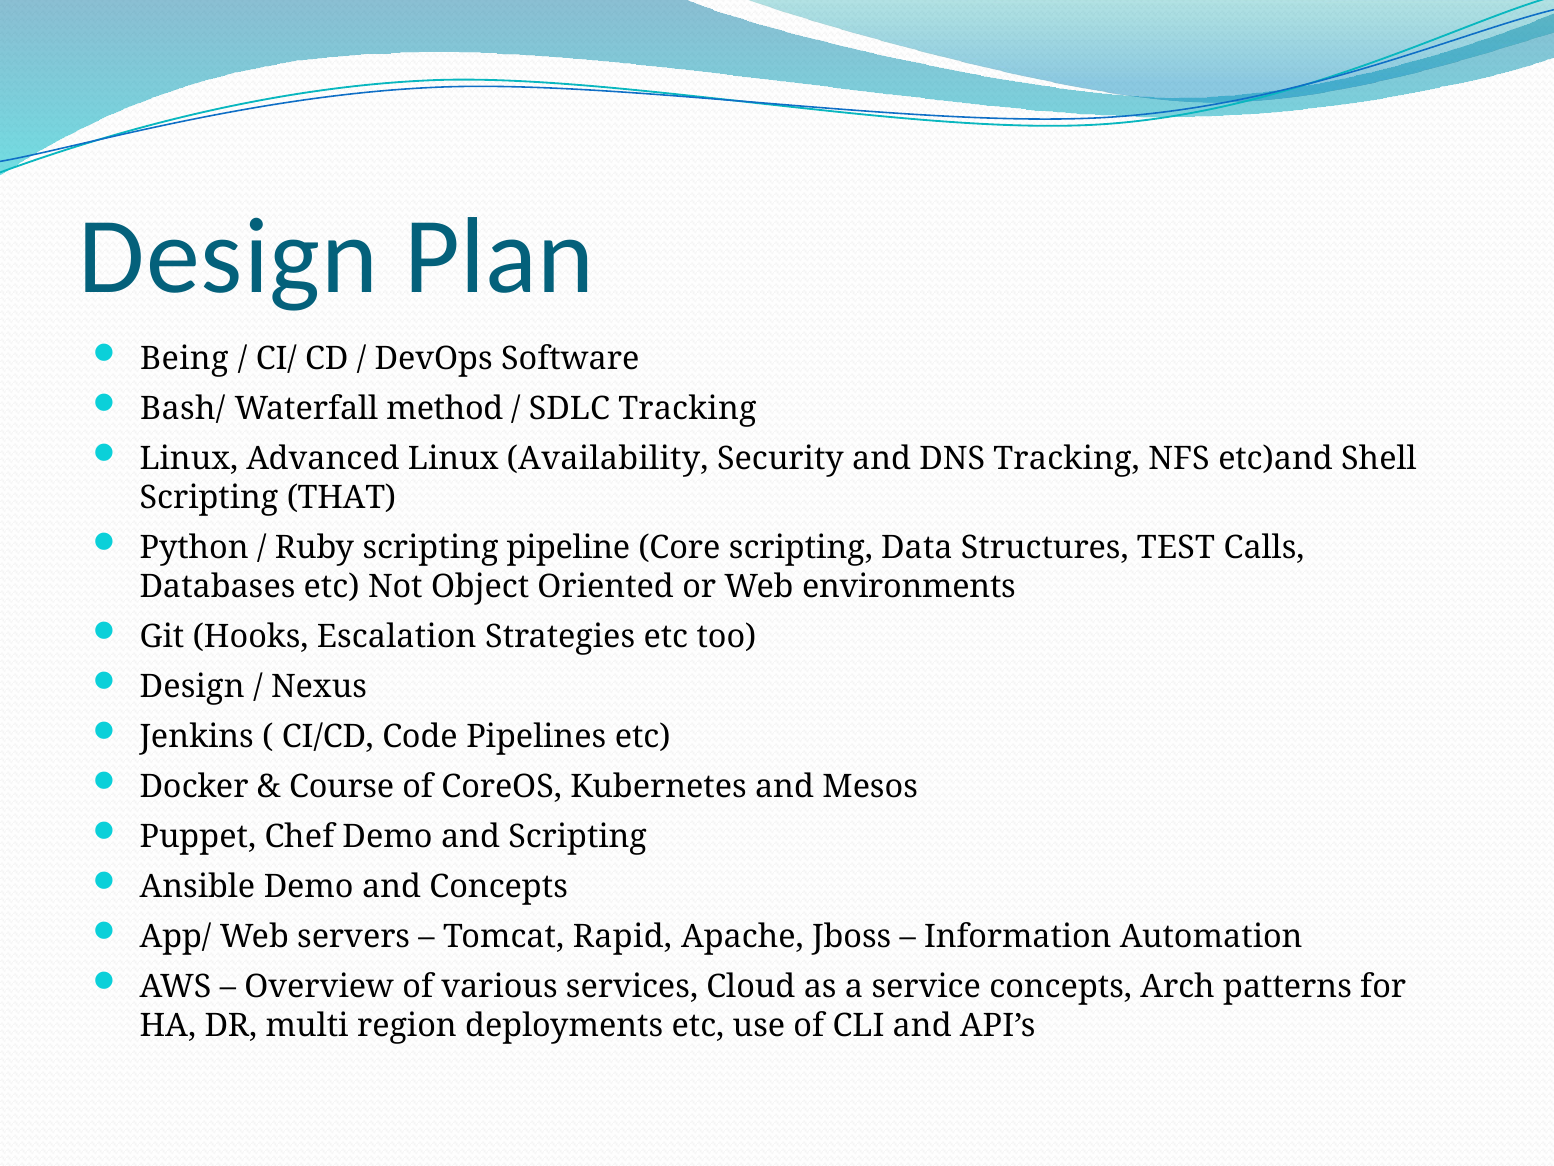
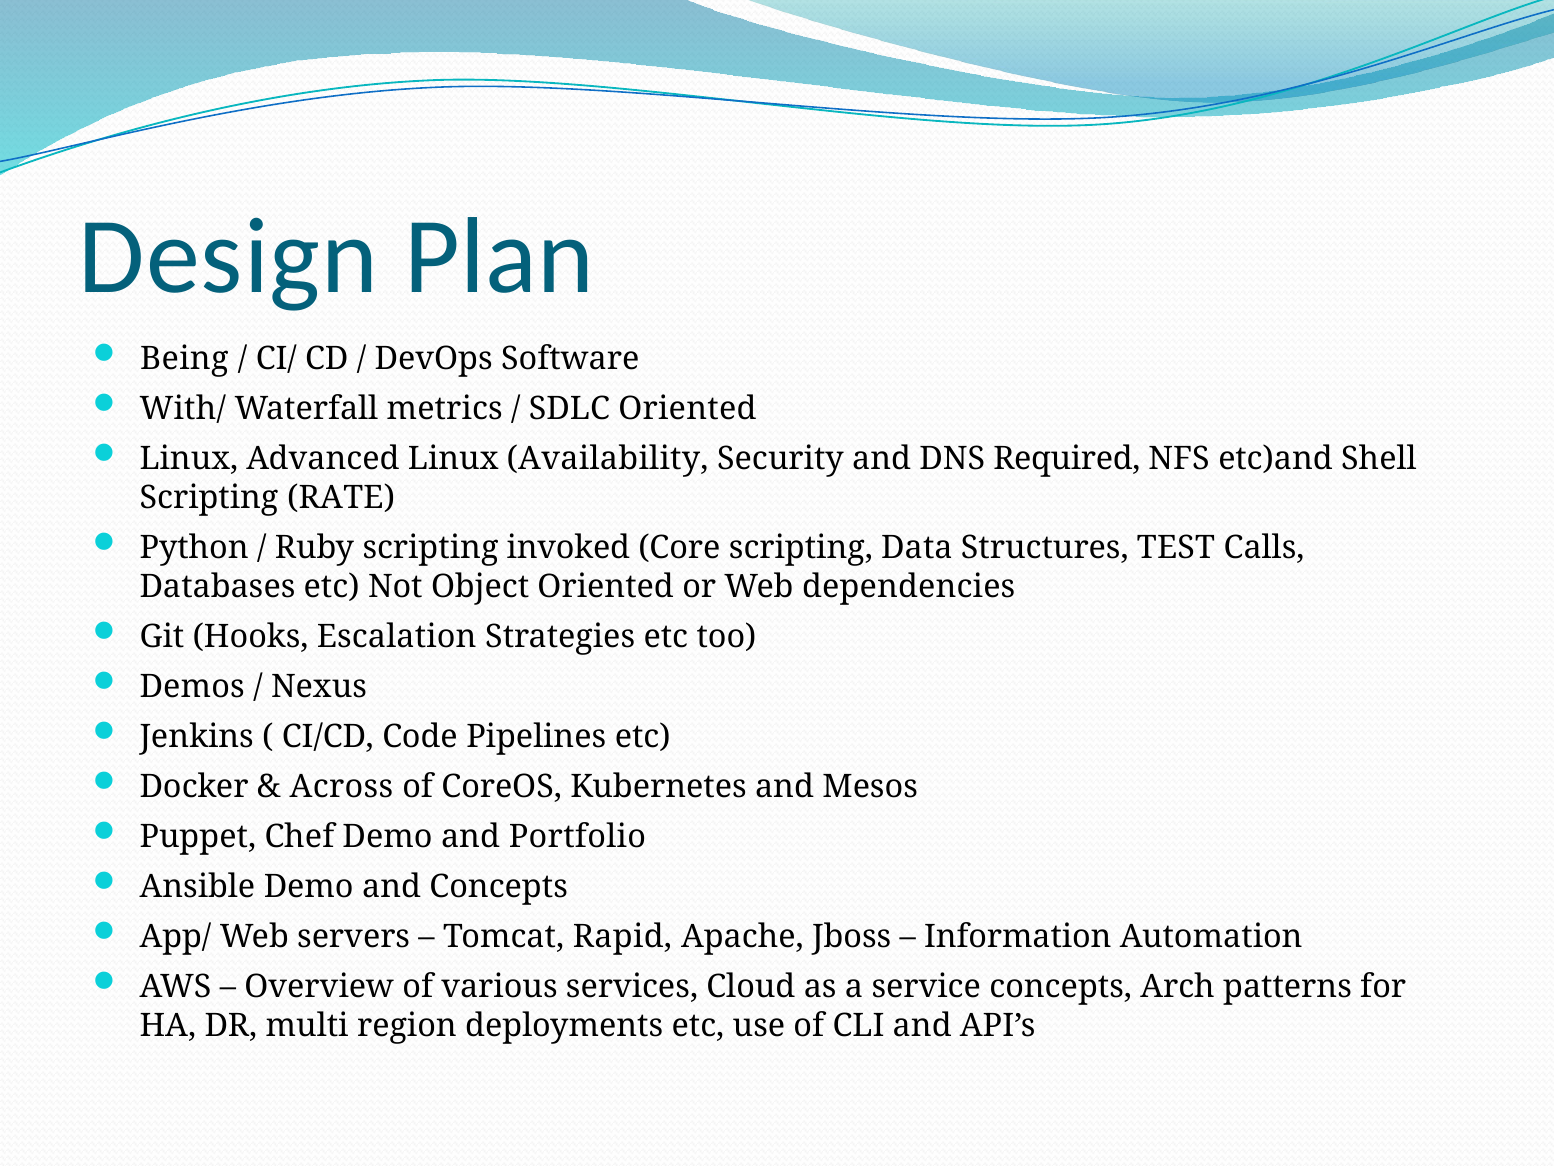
Bash/: Bash/ -> With/ (183, 408)
method: method -> metrics (445, 408)
SDLC Tracking: Tracking -> Oriented (687, 408)
DNS Tracking: Tracking -> Required (1067, 458)
THAT: THAT -> RATE (341, 497)
pipeline: pipeline -> invoked (568, 547)
environments: environments -> dependencies (909, 586)
Design: Design -> Demos (192, 686)
Course: Course -> Across (341, 786)
and Scripting: Scripting -> Portfolio (577, 836)
